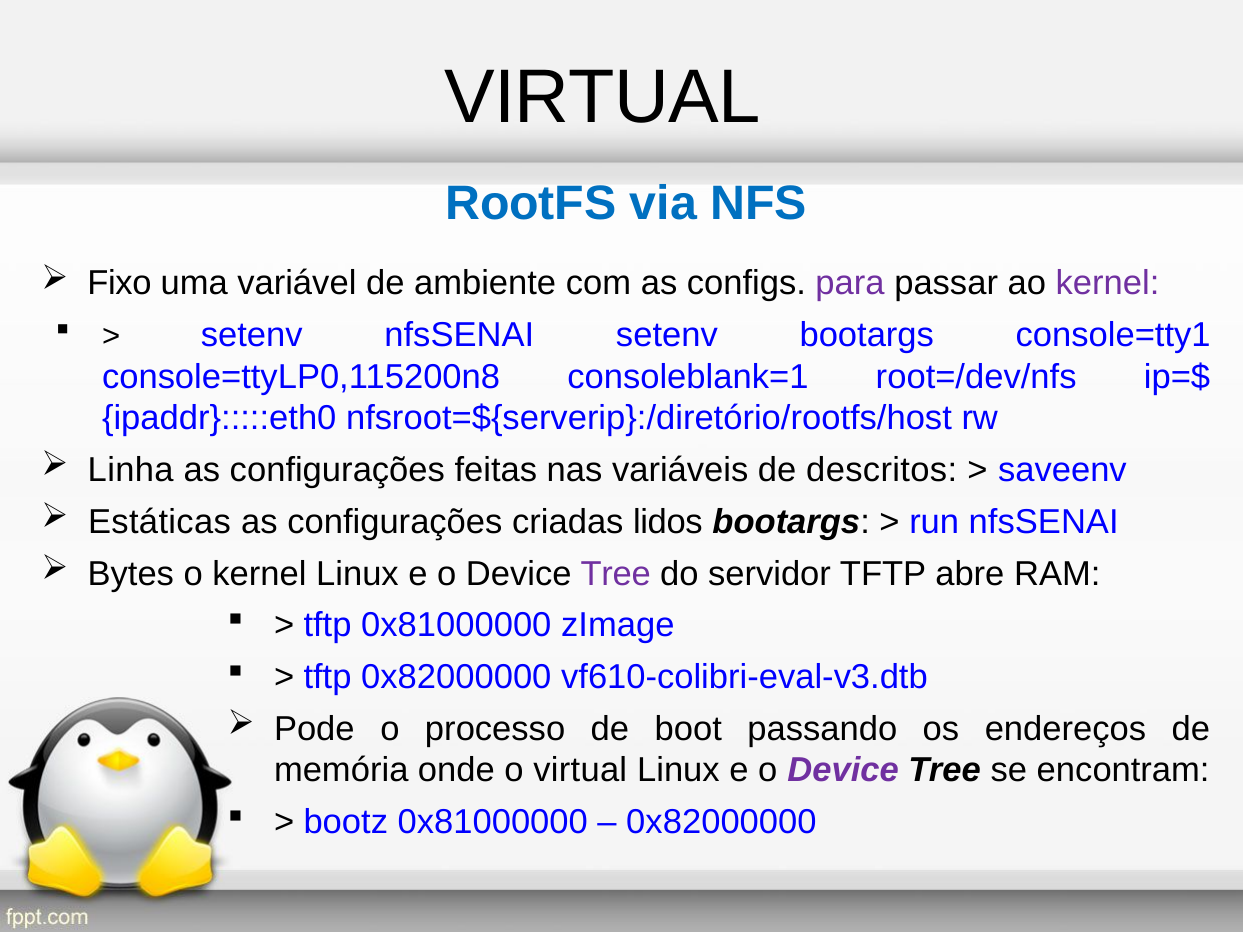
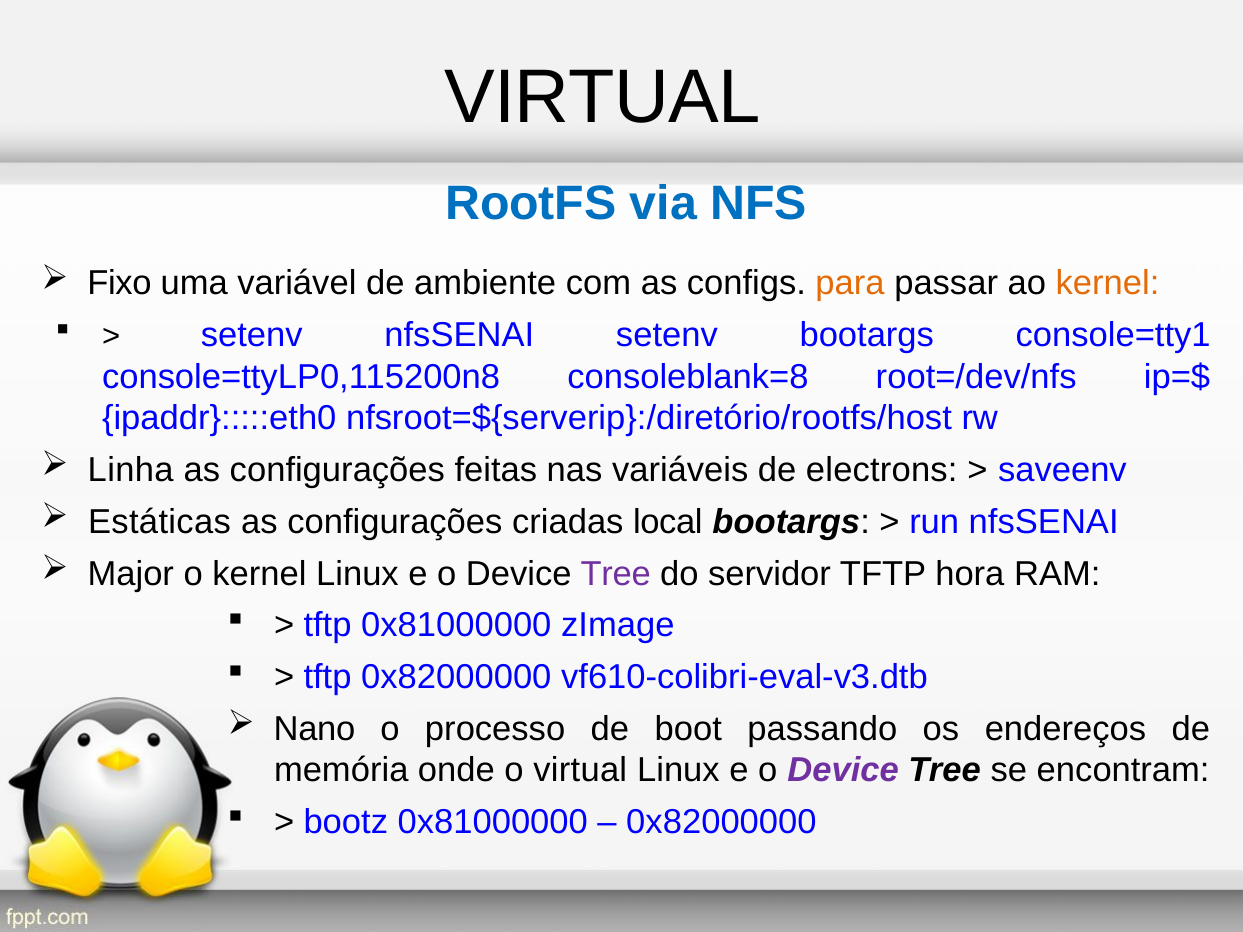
para colour: purple -> orange (850, 284)
kernel colour: purple -> orange (1108, 284)
consoleblank=1: consoleblank=1 -> consoleblank=8 (688, 377)
descritos: descritos -> electrons (882, 470)
lidos: lidos -> local (668, 522)
Bytes: Bytes -> Major (131, 574)
abre: abre -> hora (970, 574)
Pode: Pode -> Nano (315, 729)
